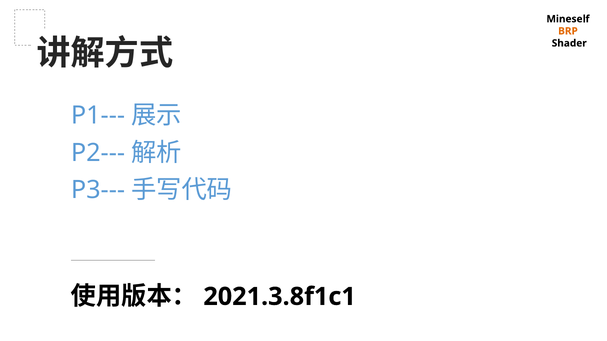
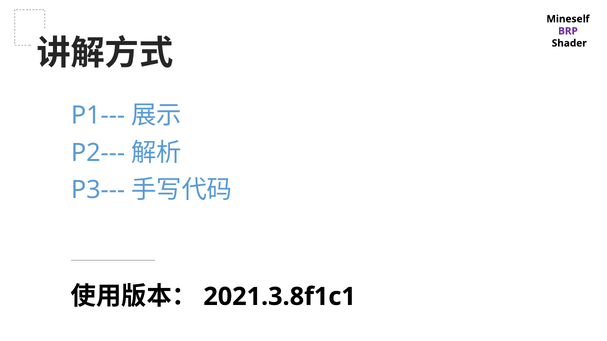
BRP colour: orange -> purple (568, 31)
